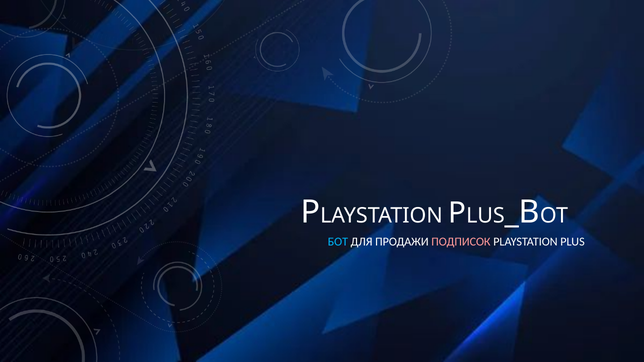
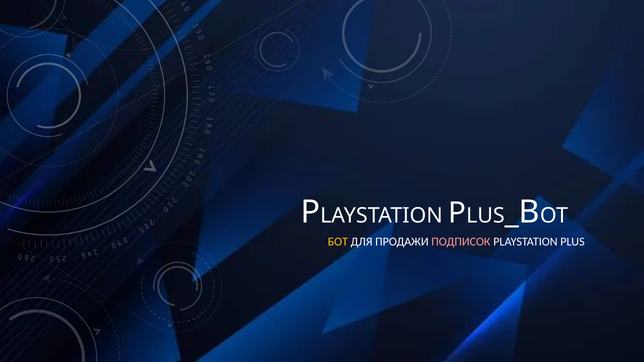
БОТ colour: light blue -> yellow (338, 242)
